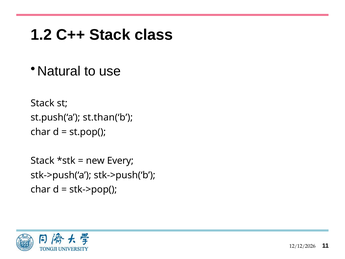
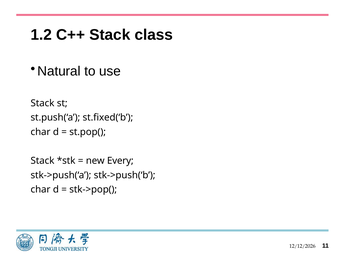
st.than(‘b: st.than(‘b -> st.fixed(‘b (108, 117)
